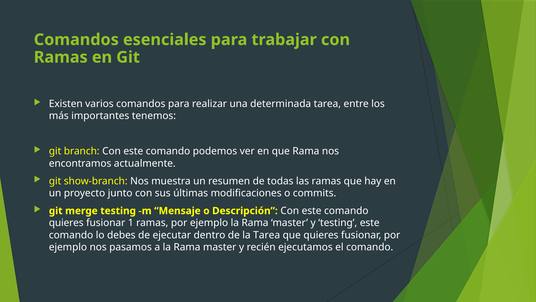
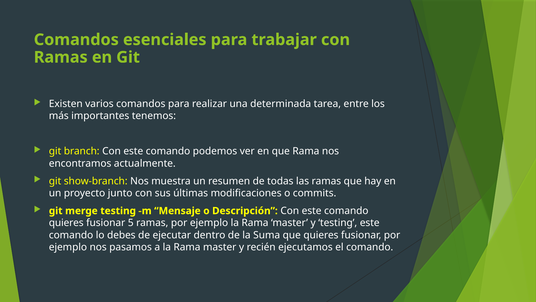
1: 1 -> 5 (131, 223)
la Tarea: Tarea -> Suma (267, 235)
